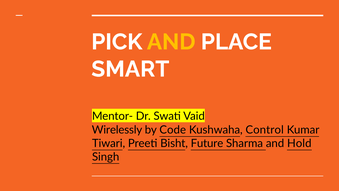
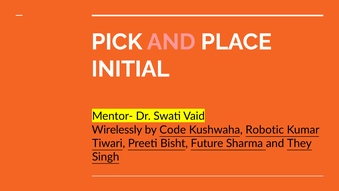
AND colour: yellow -> pink (171, 42)
SMART: SMART -> INITIAL (130, 69)
Control: Control -> Robotic (265, 130)
Hold: Hold -> They (299, 143)
